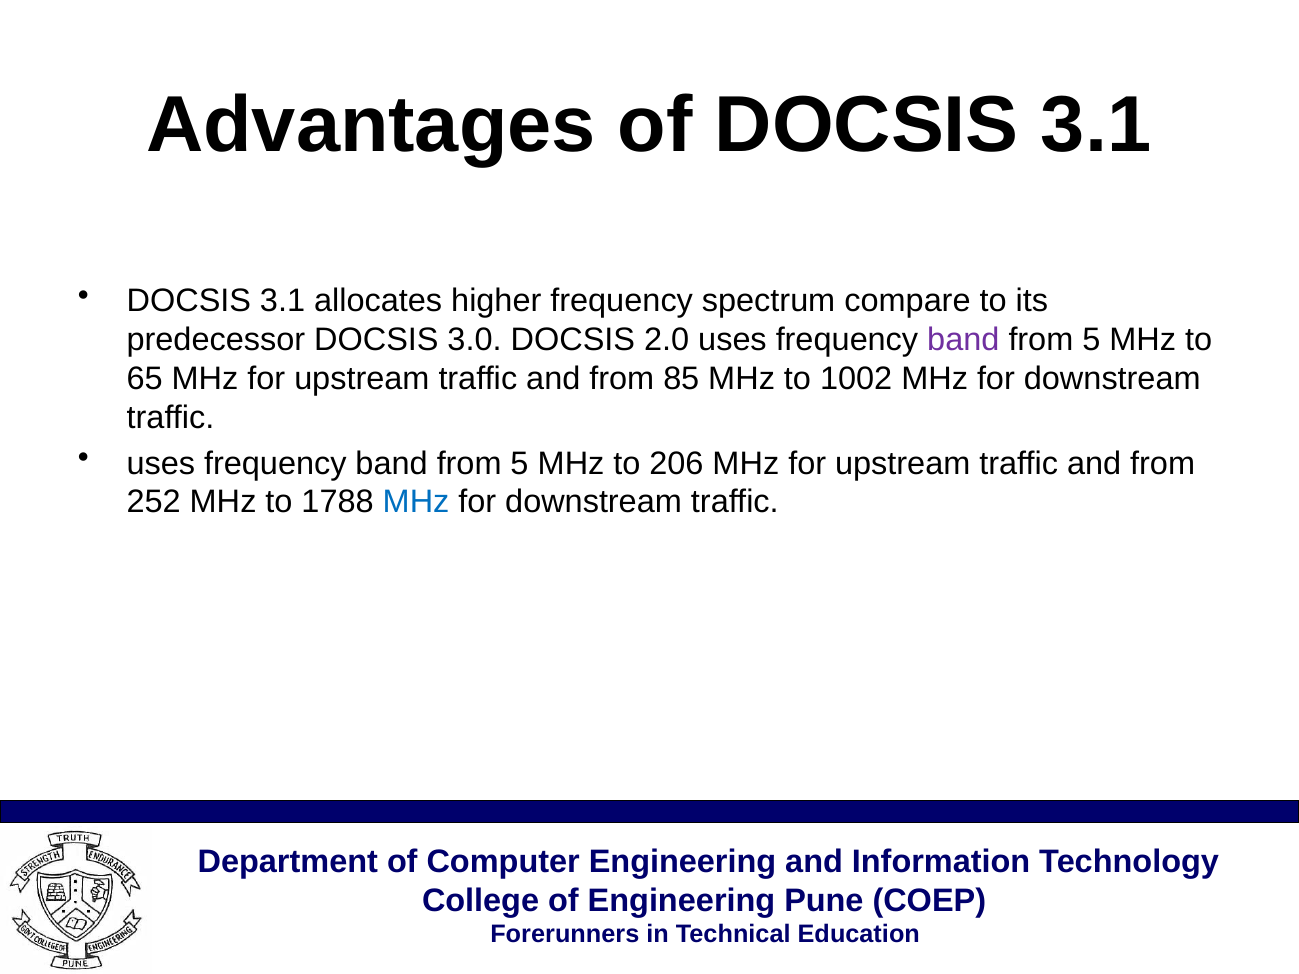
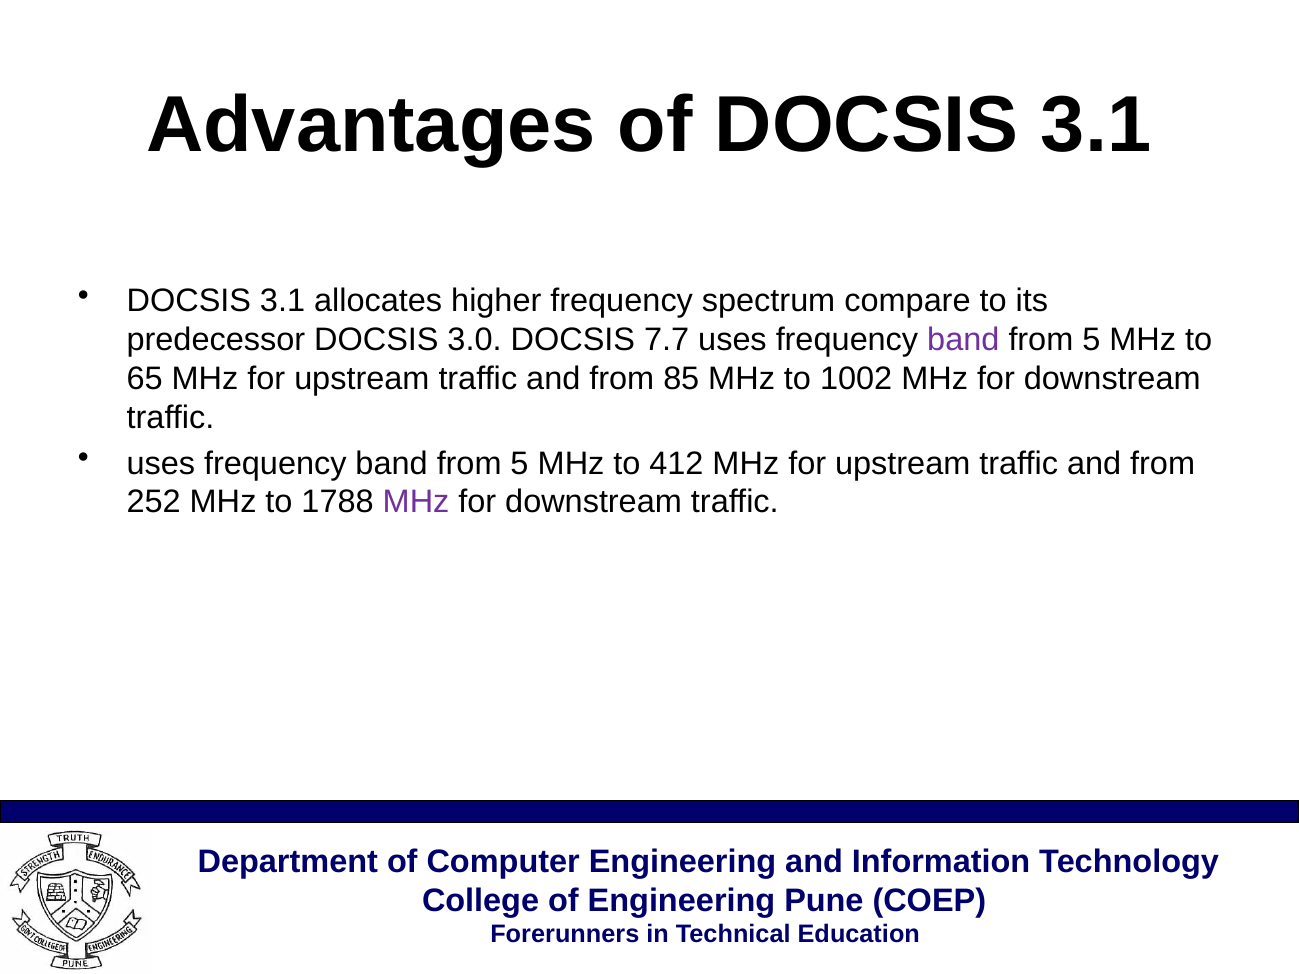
2.0: 2.0 -> 7.7 (667, 340)
206: 206 -> 412 (676, 463)
MHz colour: blue -> purple (416, 502)
